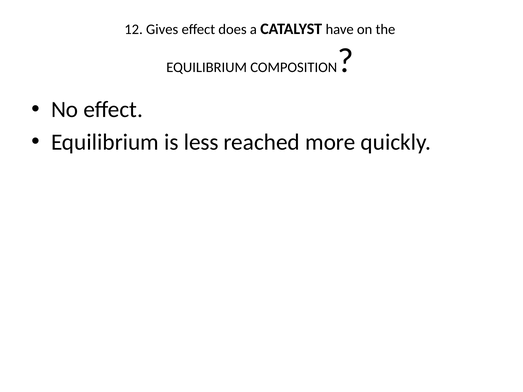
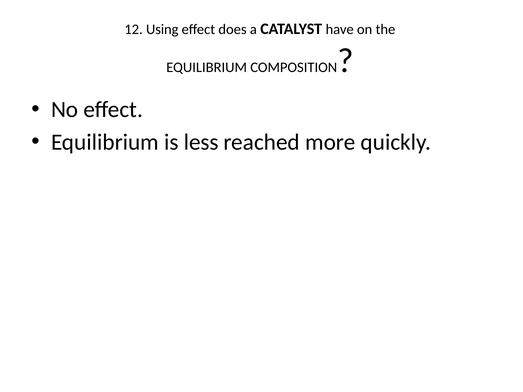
Gives: Gives -> Using (162, 29)
